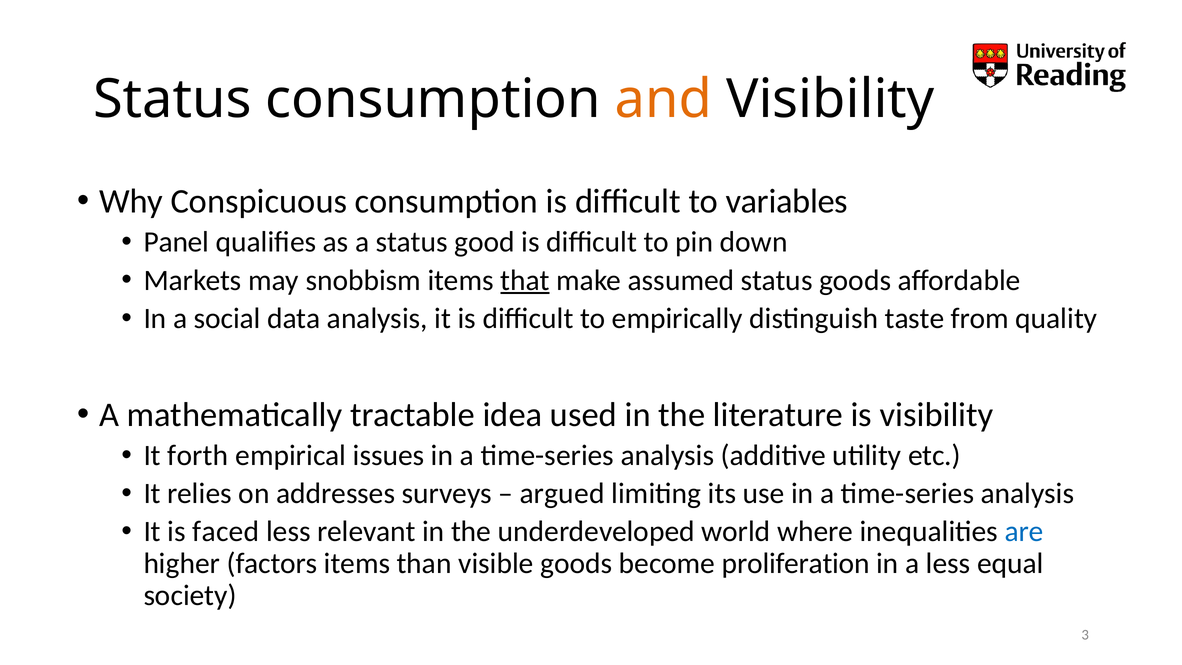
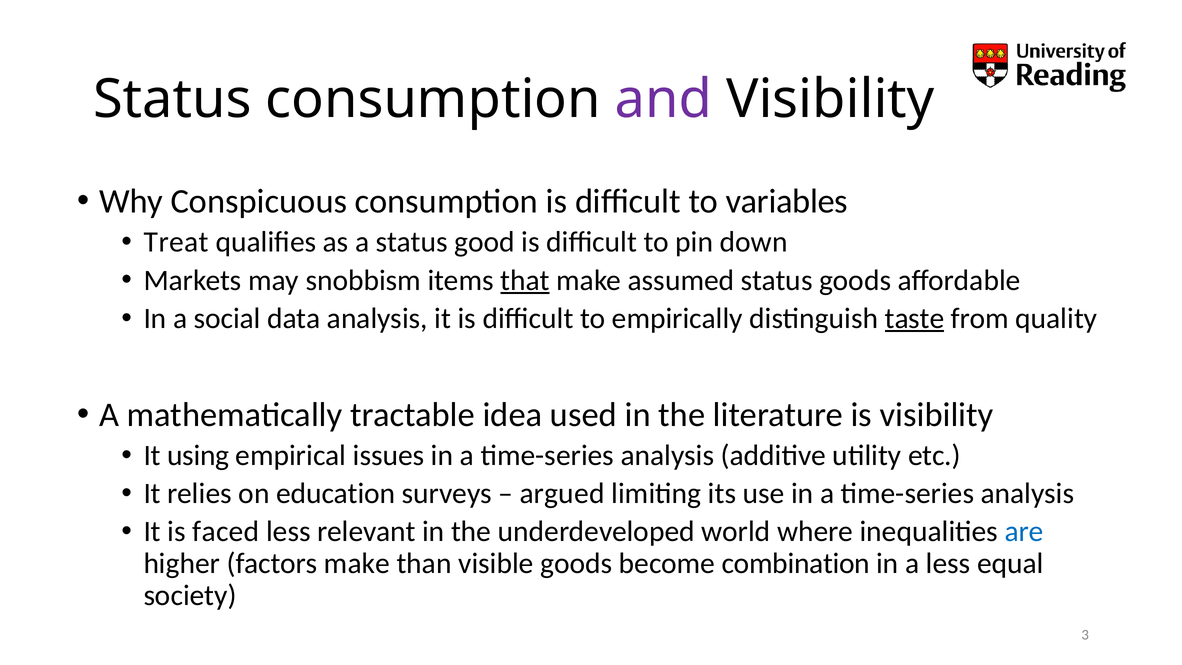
and colour: orange -> purple (663, 99)
Panel: Panel -> Treat (176, 242)
taste underline: none -> present (915, 318)
forth: forth -> using (198, 456)
addresses: addresses -> education (336, 494)
factors items: items -> make (357, 564)
proliferation: proliferation -> combination (796, 564)
